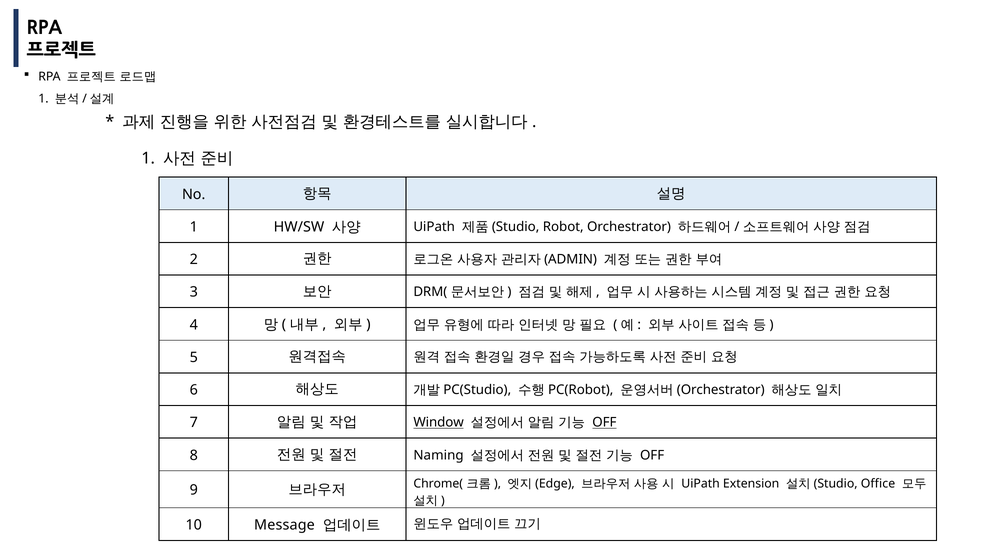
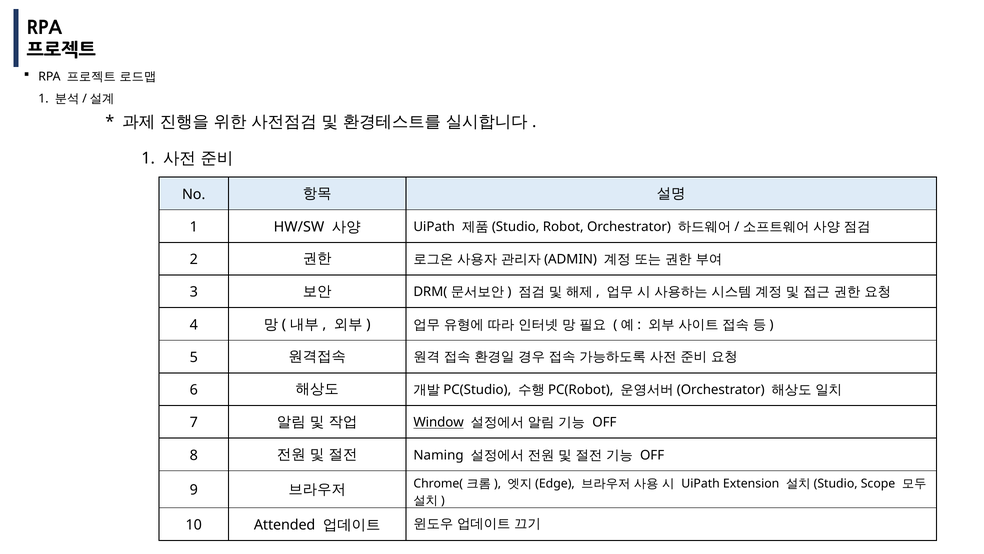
OFF underline: present -> none (604, 422)
Office: Office -> Scope (878, 483)
Message: Message -> Attended (285, 524)
